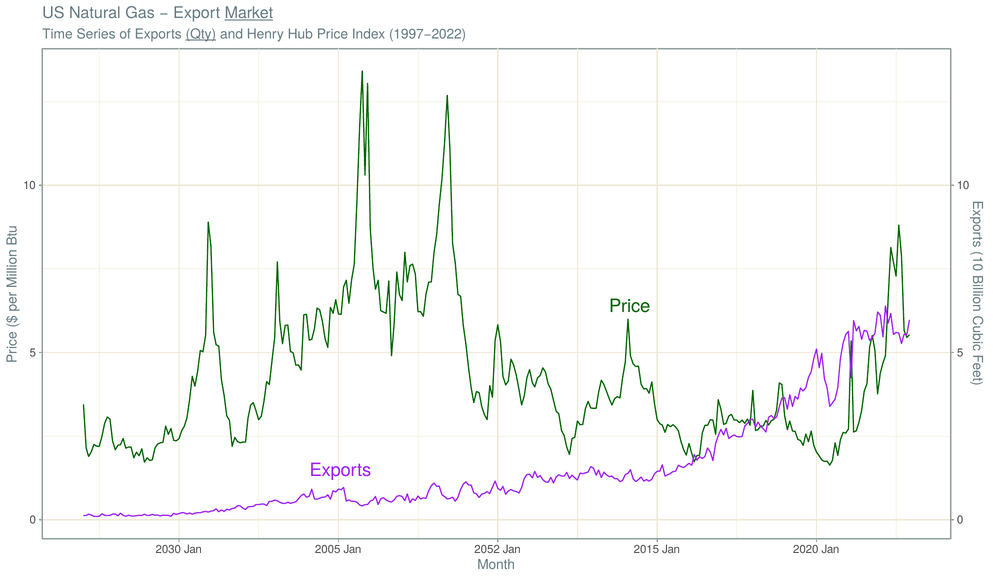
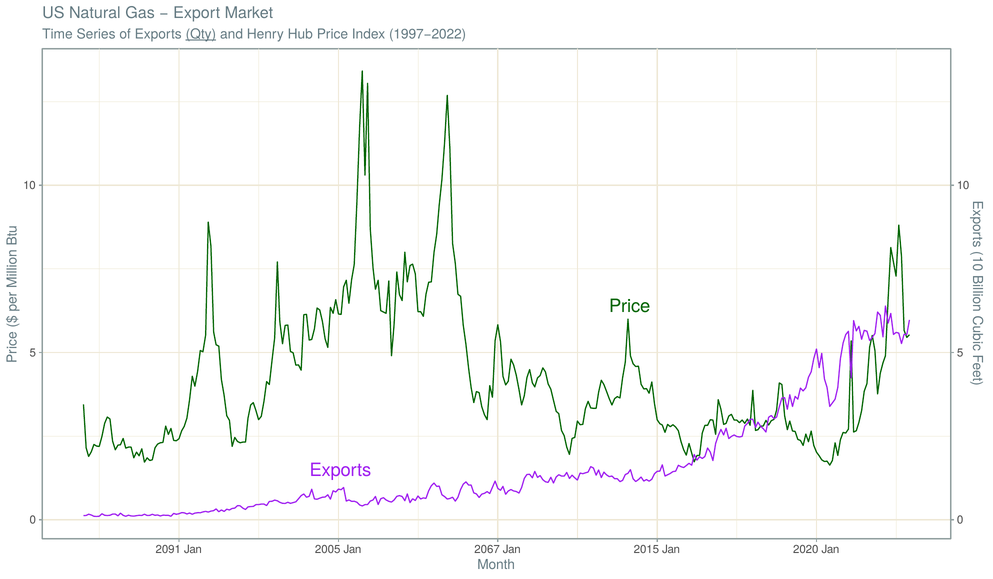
Market underline: present -> none (249, 13)
2052: 2052 -> 2067 (487, 550)
2030: 2030 -> 2091 (168, 550)
